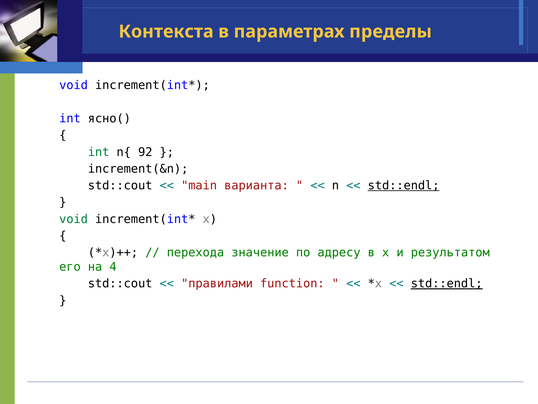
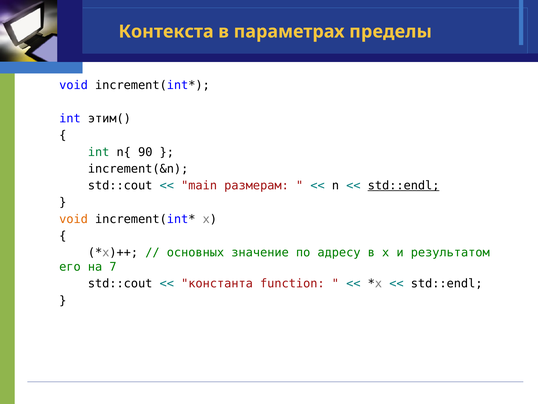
ясно(: ясно( -> этим( (109, 118)
92: 92 -> 90 (145, 152)
варианта: варианта -> размерам (256, 185)
void colour: green -> orange (74, 219)
перехода: перехода -> основных (195, 252)
4: 4 -> 7 (113, 267)
правилами: правилами -> константа (217, 283)
std::endl underline: present -> none (447, 283)
